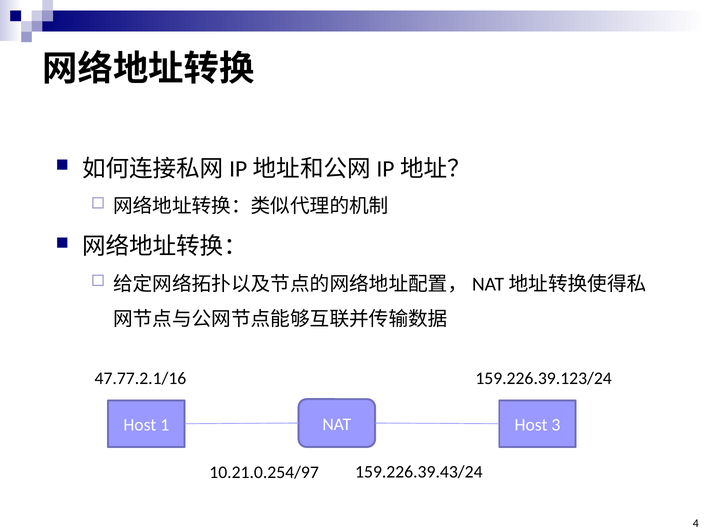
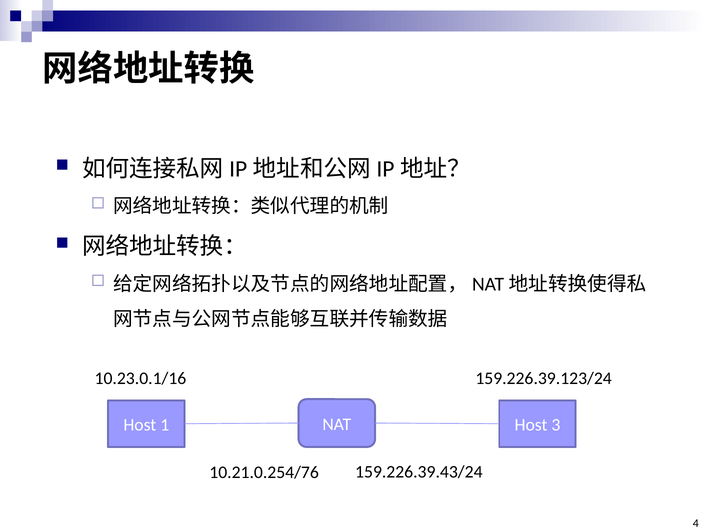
47.77.2.1/16: 47.77.2.1/16 -> 10.23.0.1/16 (140, 379)
10.21.0.254/97: 10.21.0.254/97 -> 10.21.0.254/76 (264, 473)
